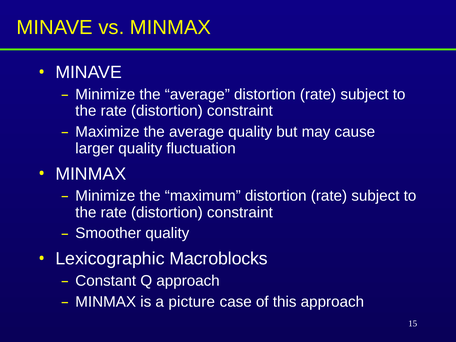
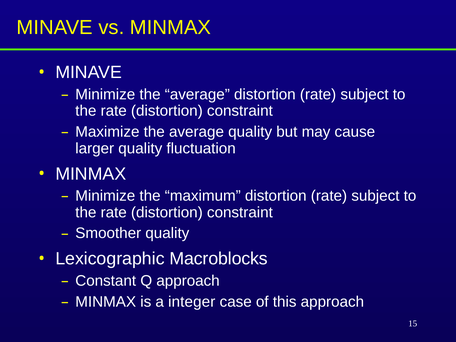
picture: picture -> integer (192, 302)
